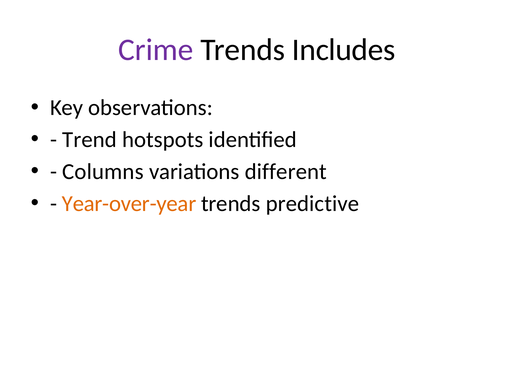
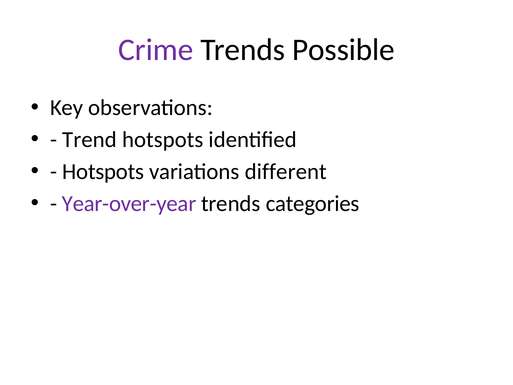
Includes: Includes -> Possible (344, 50)
Columns: Columns -> Hotspots (103, 171)
Year-over-year colour: orange -> purple (129, 203)
predictive: predictive -> categories (313, 203)
